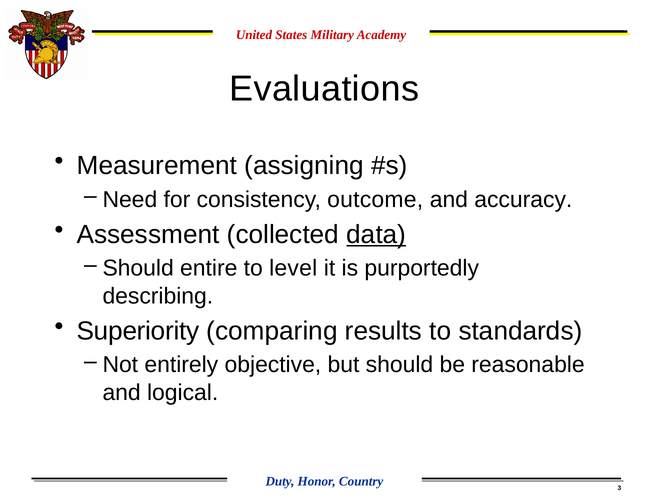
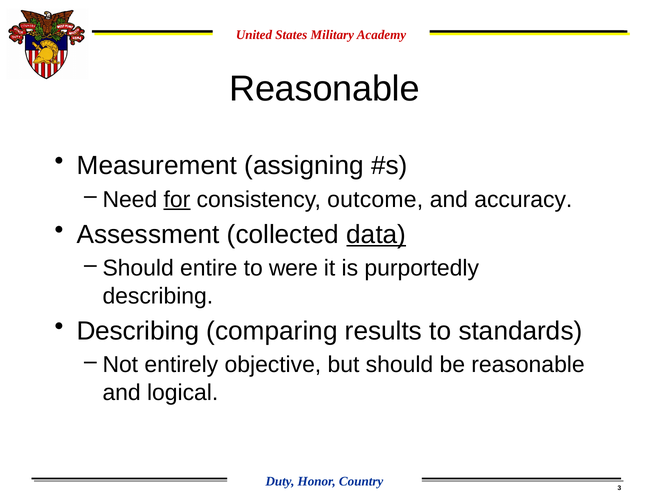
Evaluations: Evaluations -> Reasonable (325, 89)
for underline: none -> present (177, 199)
level: level -> were (293, 268)
Superiority: Superiority -> Describing (138, 331)
